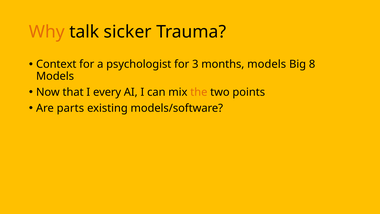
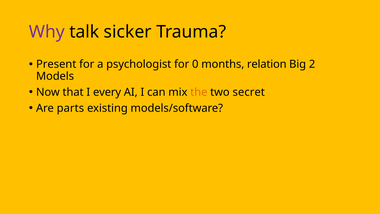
Why colour: orange -> purple (47, 32)
Context: Context -> Present (56, 64)
3: 3 -> 0 (195, 64)
months models: models -> relation (267, 64)
8: 8 -> 2 (312, 64)
points: points -> secret (249, 92)
